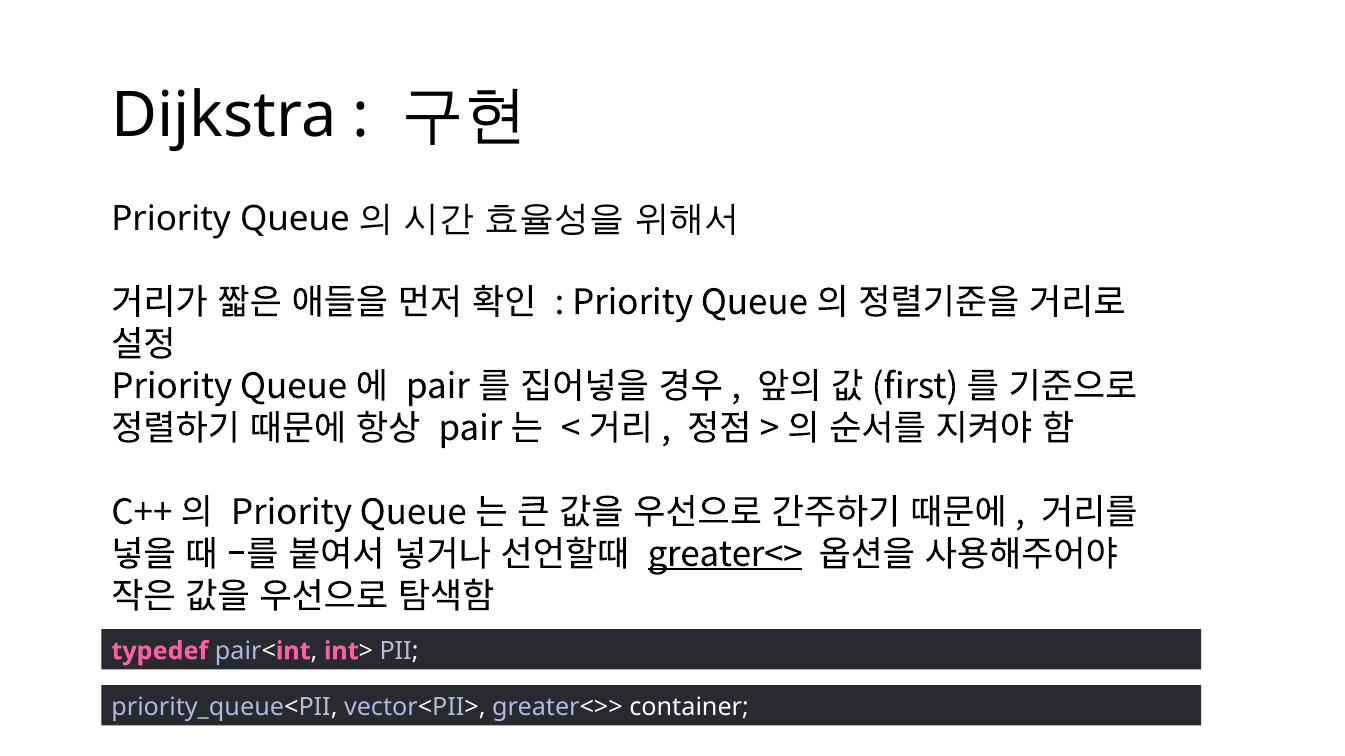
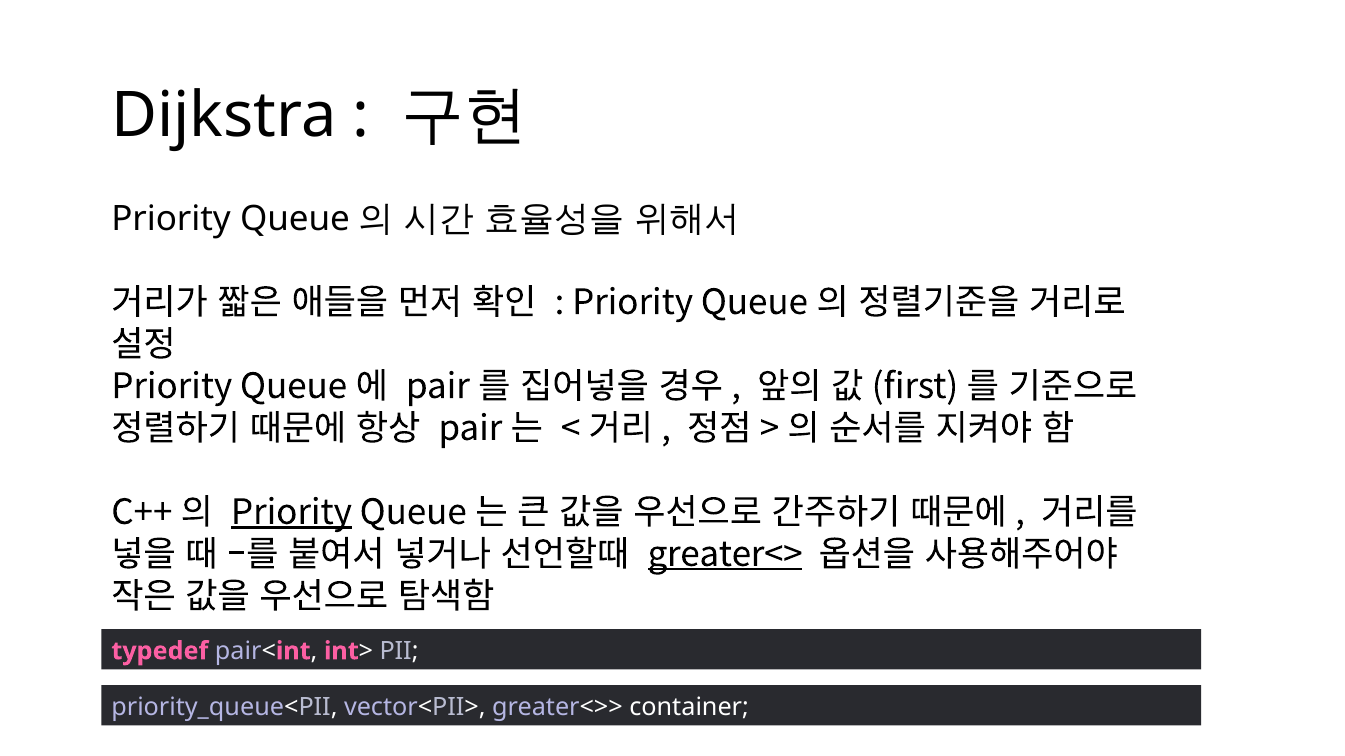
Priority underline: none -> present (291, 513)
